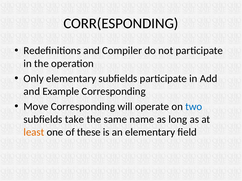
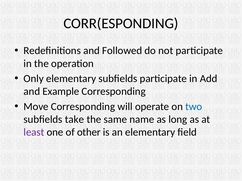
Compiler: Compiler -> Followed (122, 51)
least colour: orange -> purple (34, 133)
these: these -> other (89, 133)
